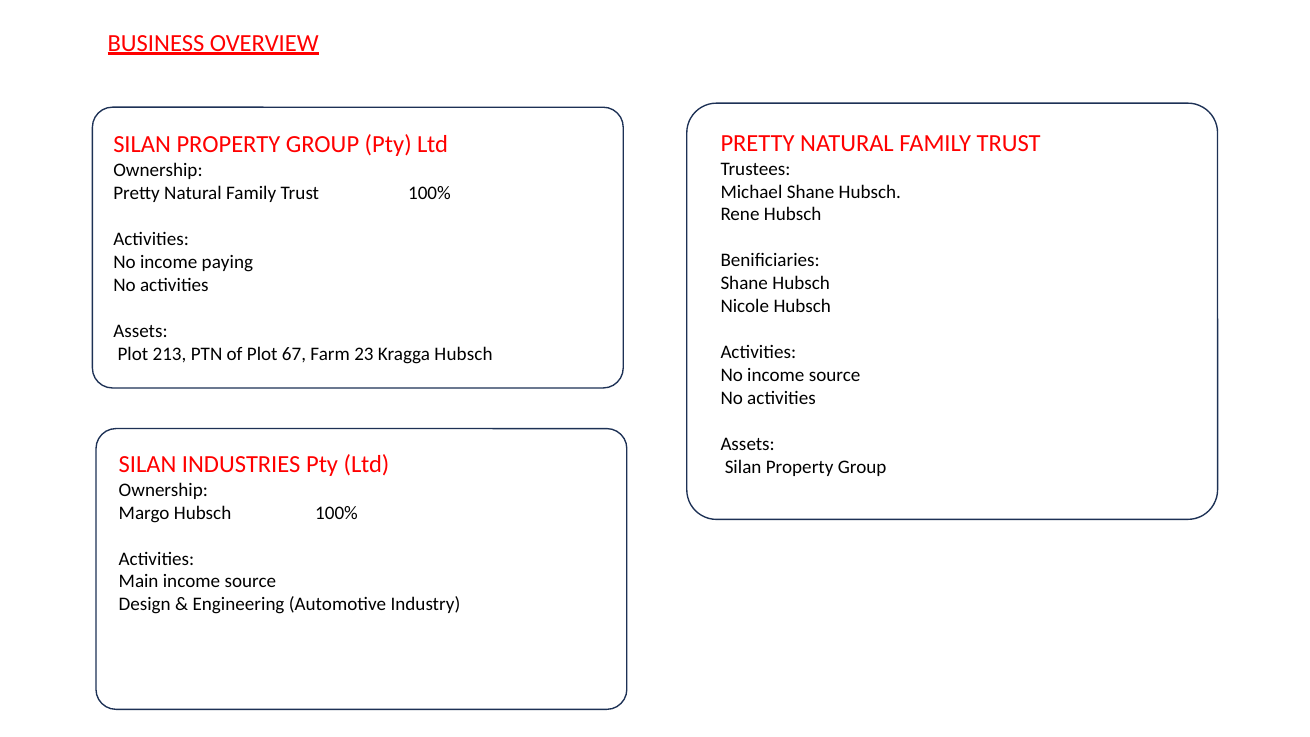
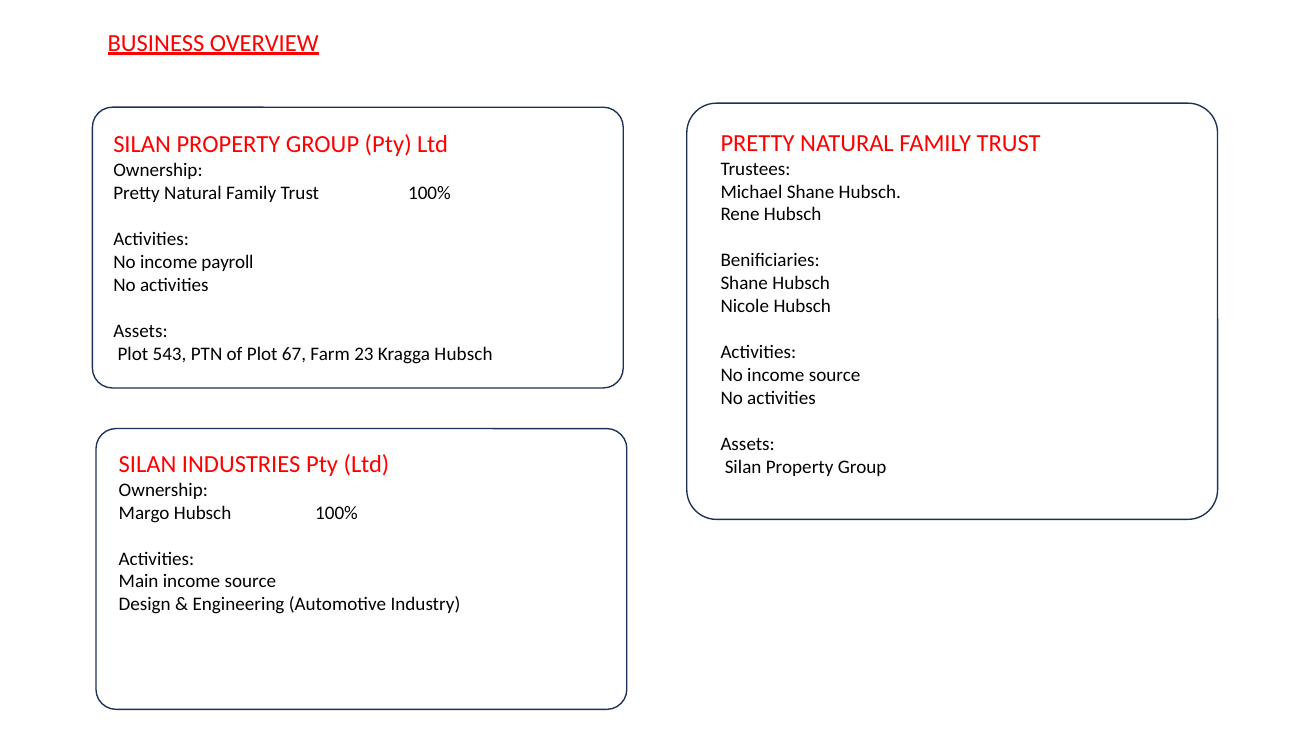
paying: paying -> payroll (228, 262)
213: 213 -> 543 (170, 354)
